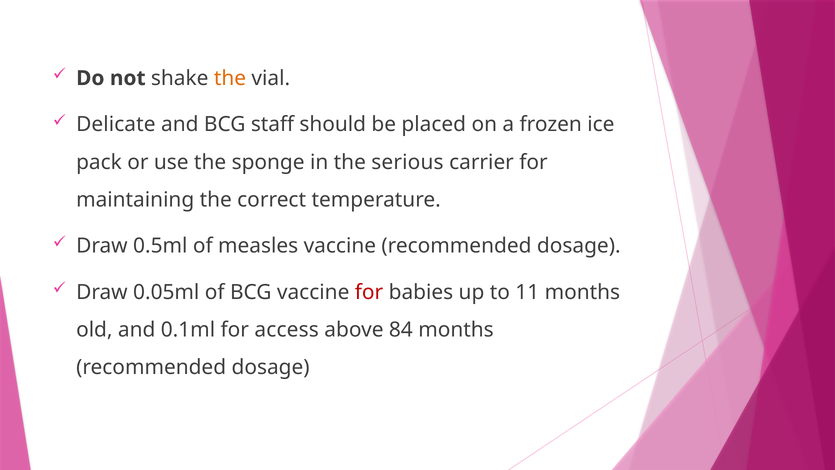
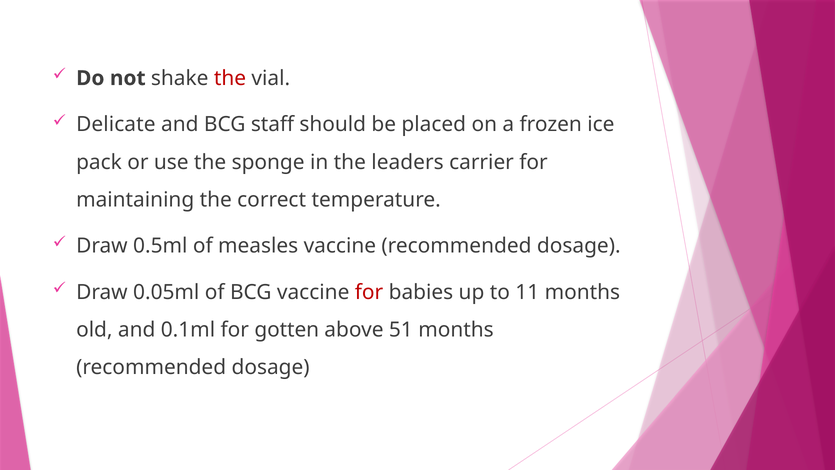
the colour: orange -> red (230, 78)
serious: serious -> leaders (408, 162)
access: access -> gotten (287, 330)
84: 84 -> 51 (401, 330)
